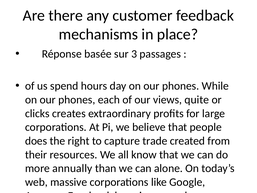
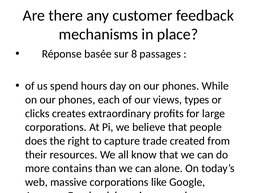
3: 3 -> 8 (134, 54)
quite: quite -> types (197, 100)
annually: annually -> contains (72, 168)
